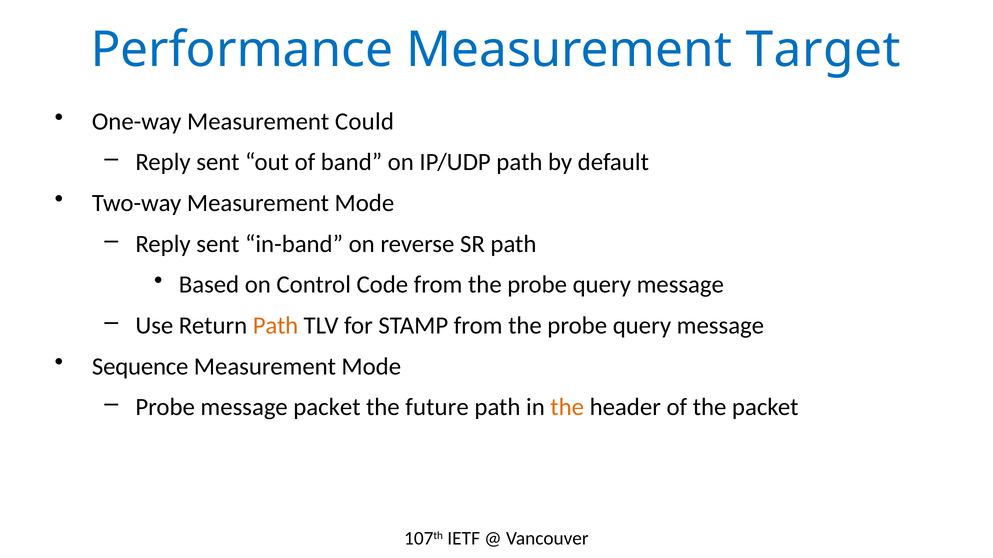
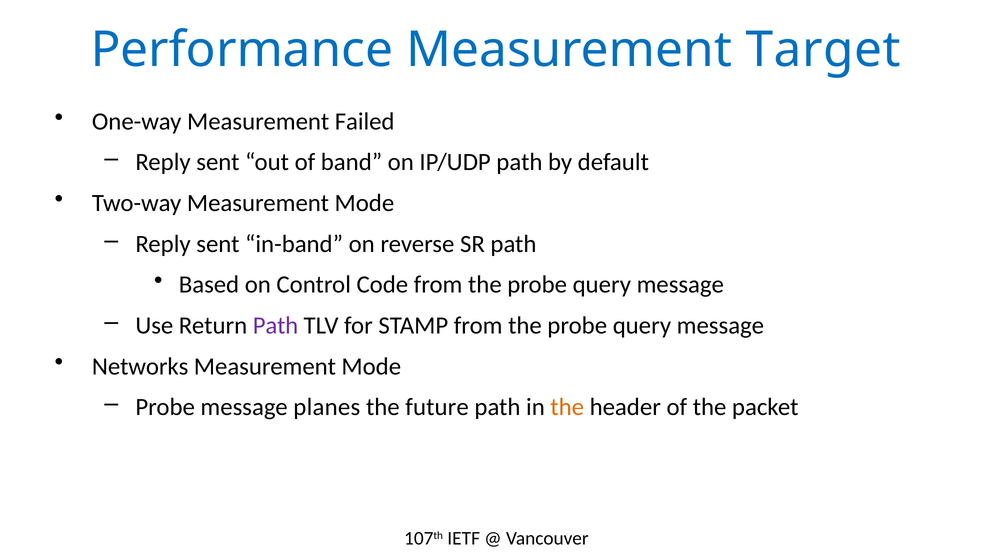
Could: Could -> Failed (365, 122)
Path colour: orange -> purple (276, 326)
Sequence: Sequence -> Networks (140, 367)
message packet: packet -> planes (327, 408)
